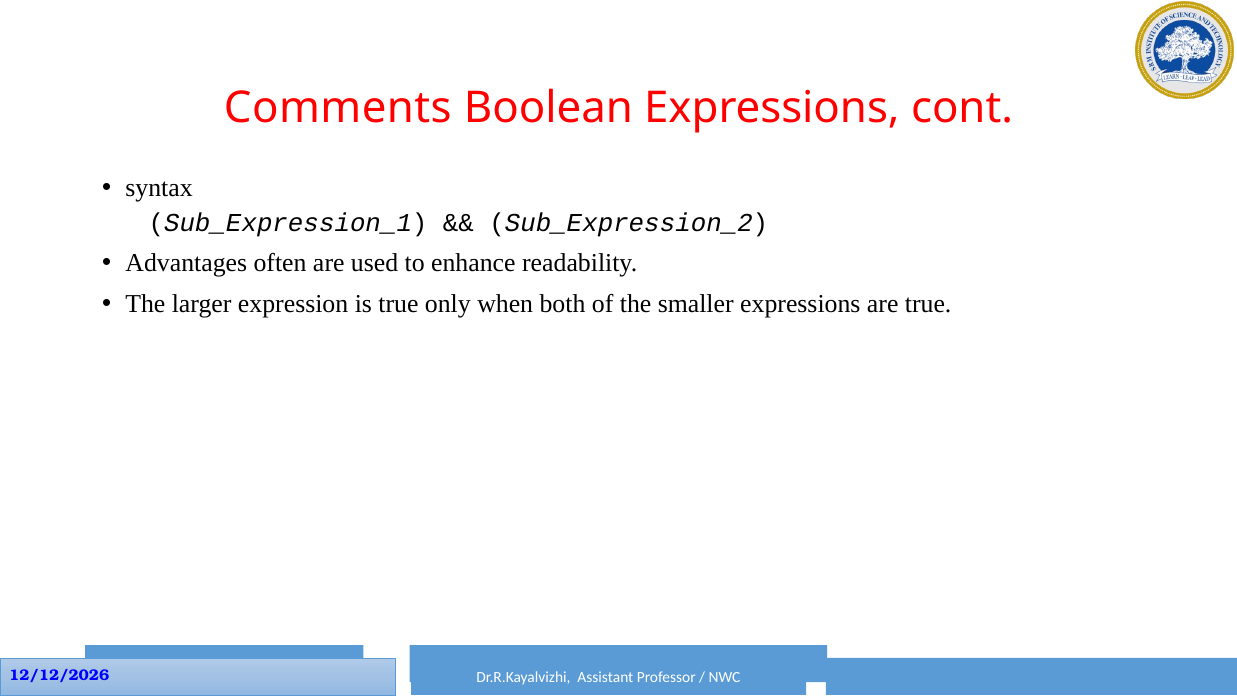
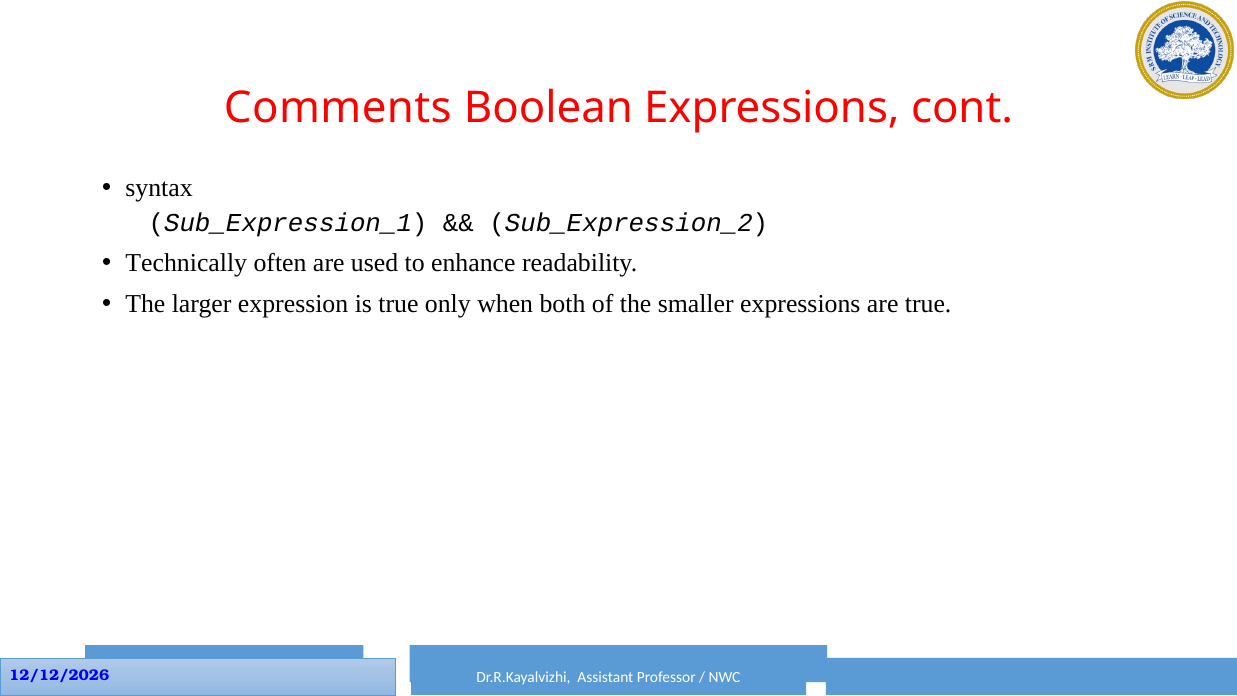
Advantages: Advantages -> Technically (186, 263)
